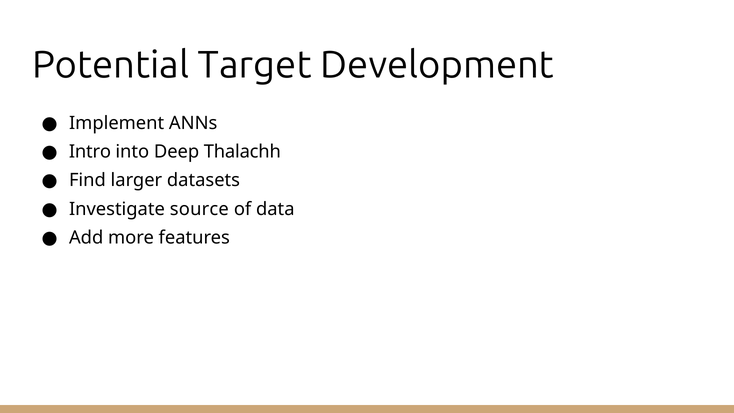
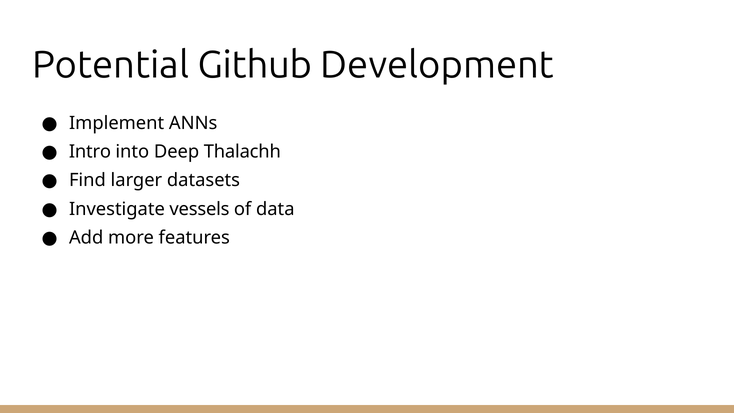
Target: Target -> Github (255, 65)
source: source -> vessels (199, 209)
